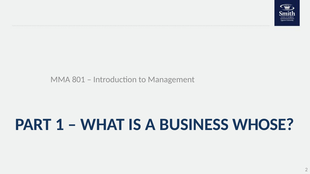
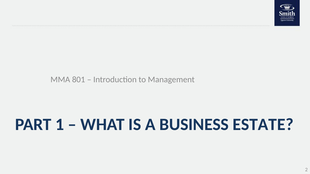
WHOSE: WHOSE -> ESTATE (263, 125)
